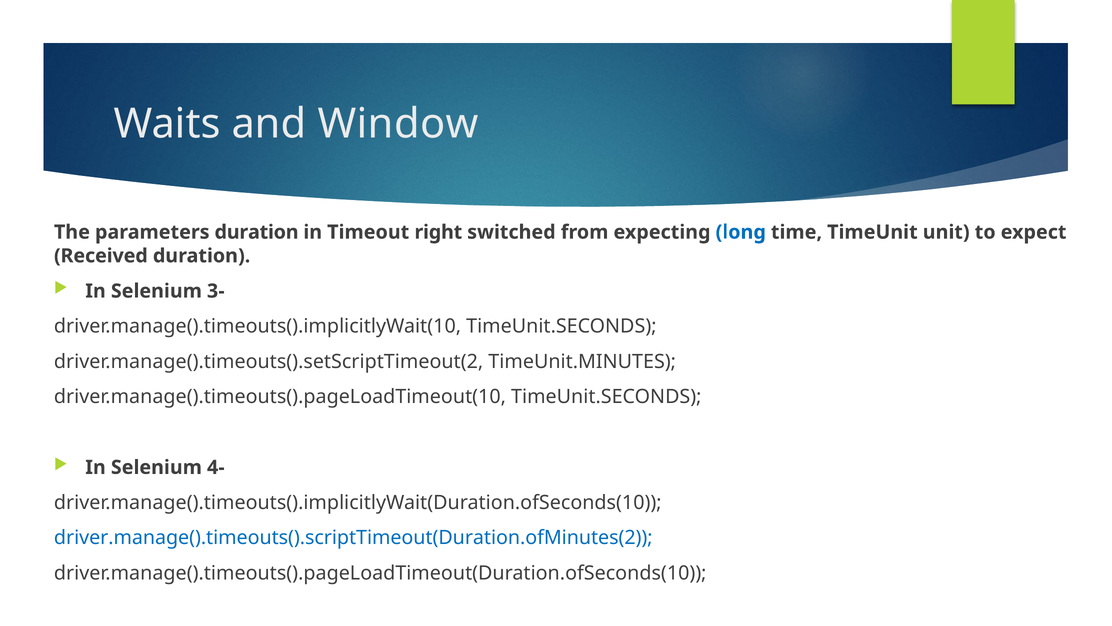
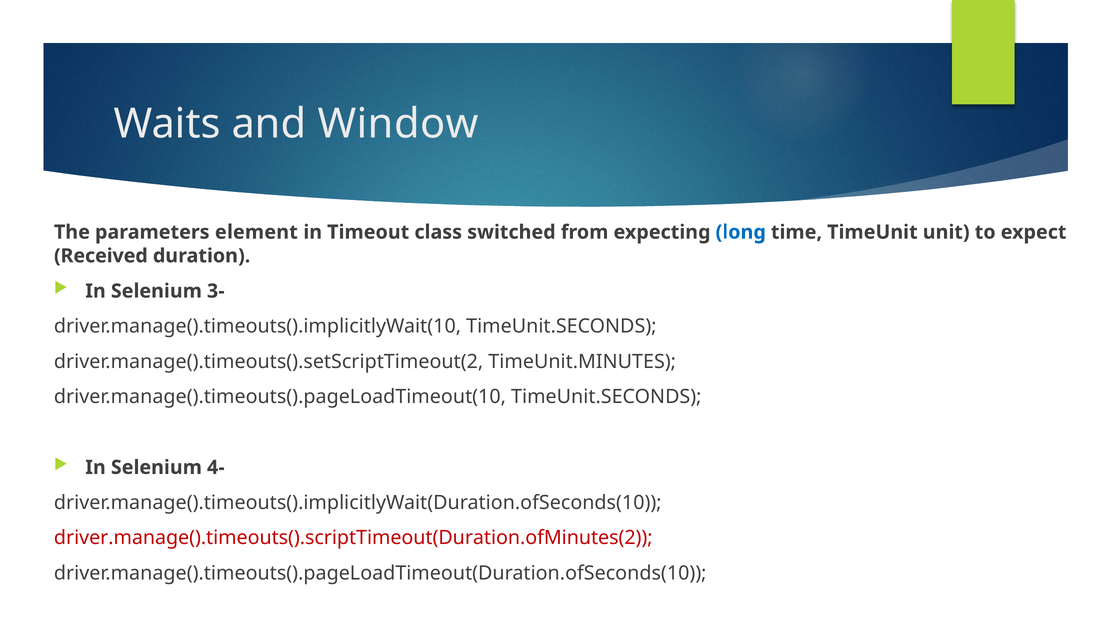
parameters duration: duration -> element (256, 232)
right: right -> class (438, 232)
driver.manage().timeouts().scriptTimeout(Duration.ofMinutes(2 colour: blue -> red (353, 537)
